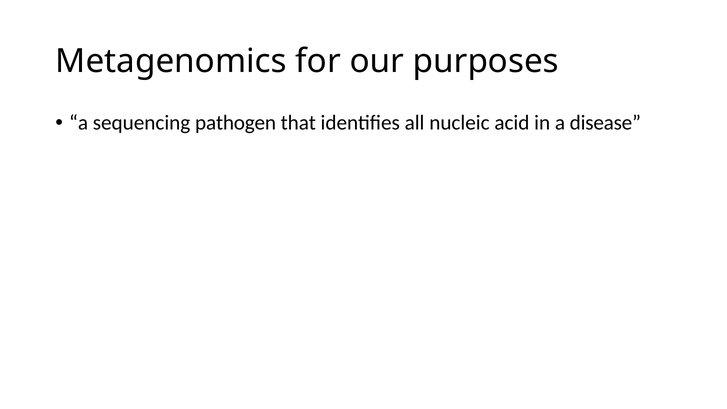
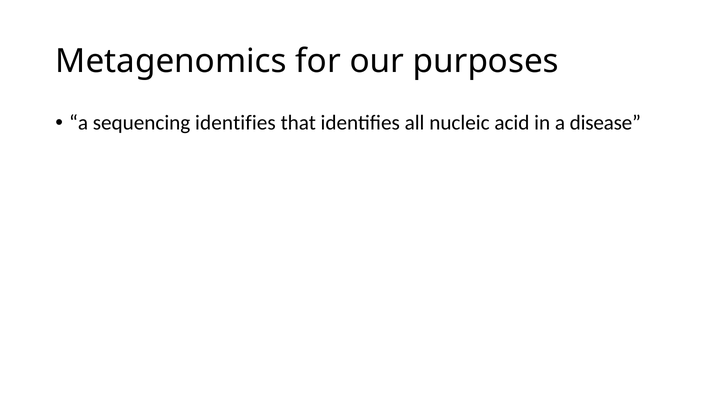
sequencing pathogen: pathogen -> identifies (235, 123)
